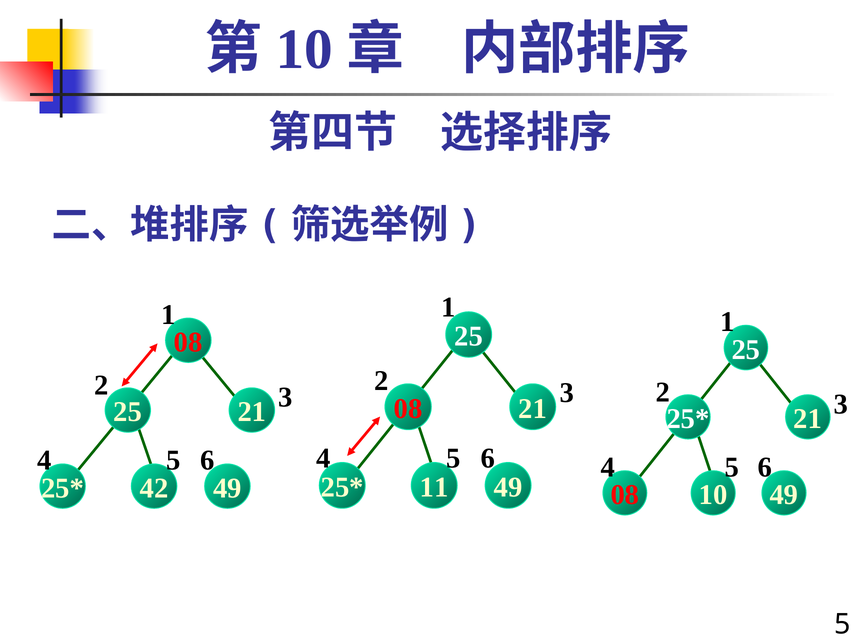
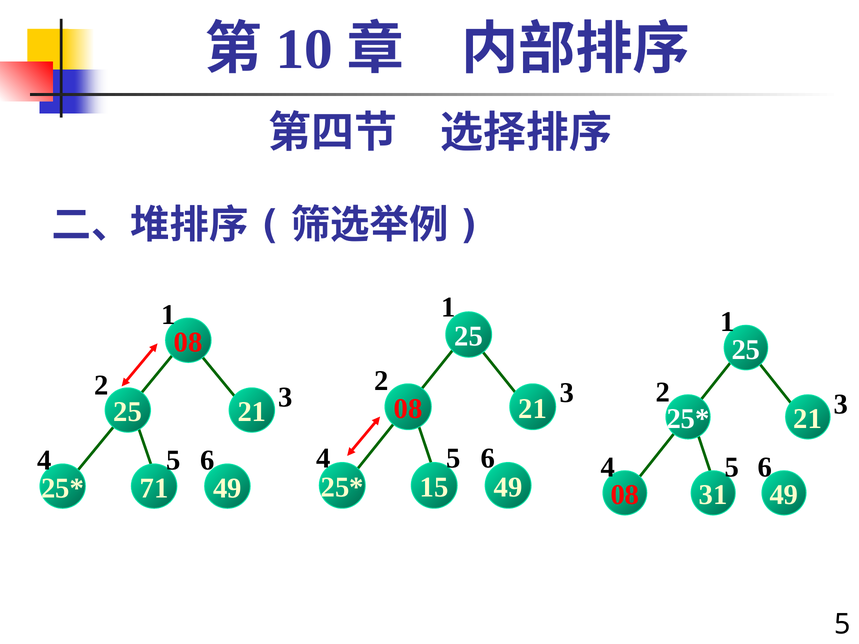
11: 11 -> 15 (434, 488)
42: 42 -> 71 (154, 488)
08 10: 10 -> 31 (713, 495)
